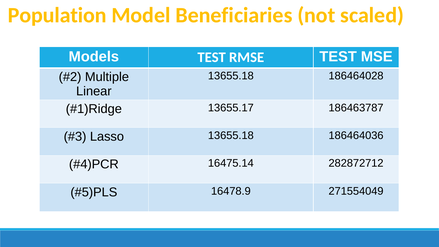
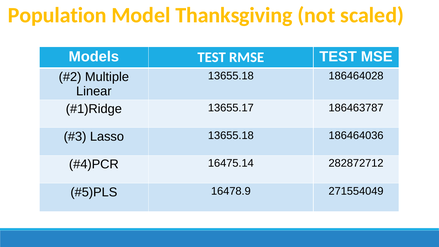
Beneficiaries: Beneficiaries -> Thanksgiving (234, 15)
